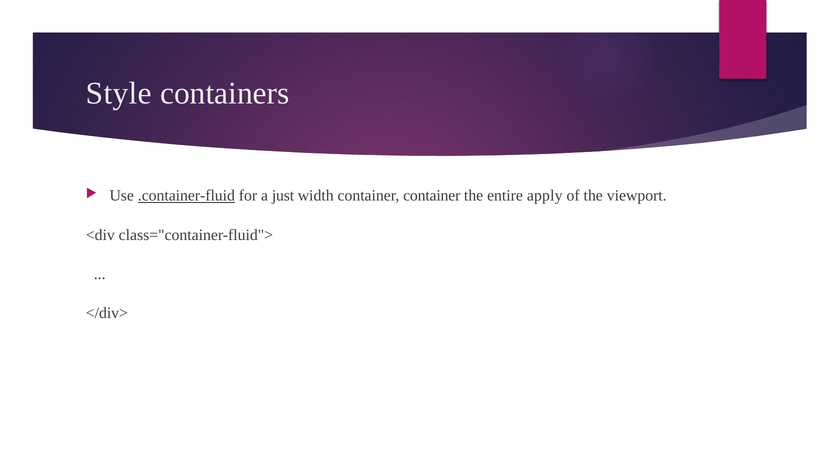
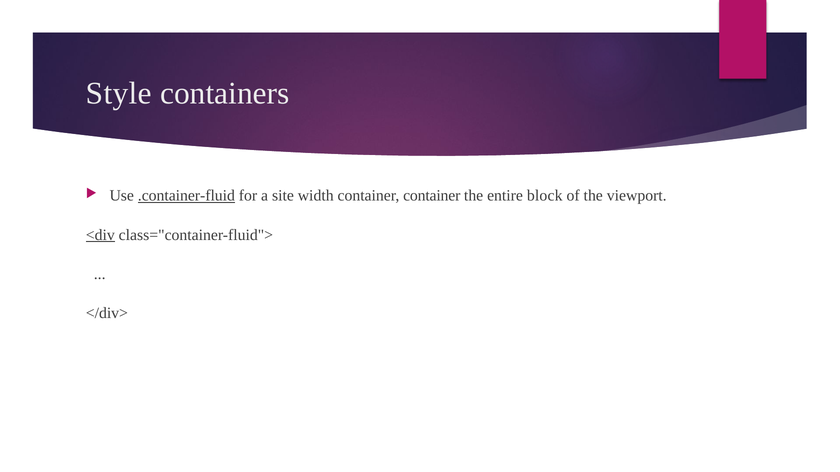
just: just -> site (283, 196)
apply: apply -> block (545, 196)
<div underline: none -> present (100, 235)
